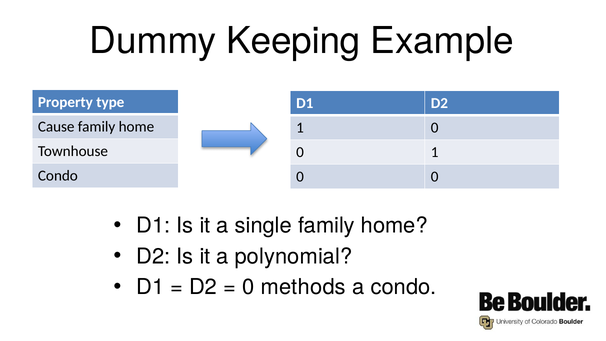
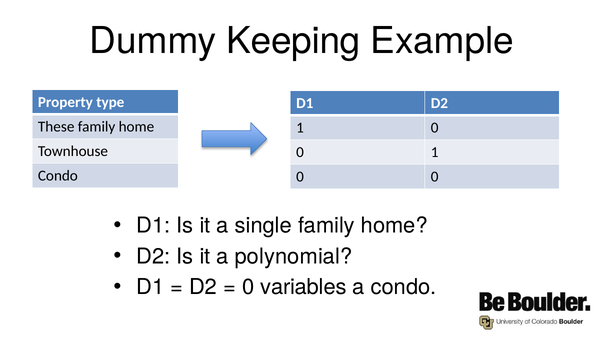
Cause: Cause -> These (56, 127)
methods: methods -> variables (303, 287)
